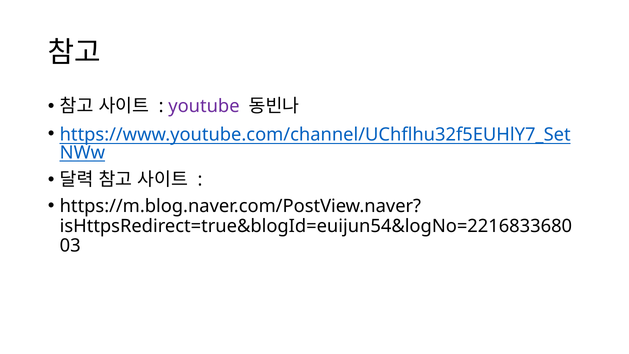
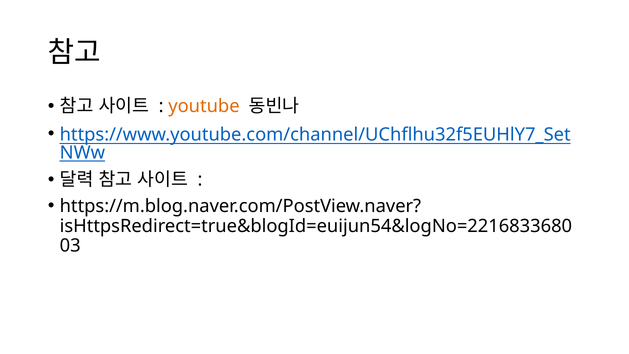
youtube colour: purple -> orange (204, 106)
